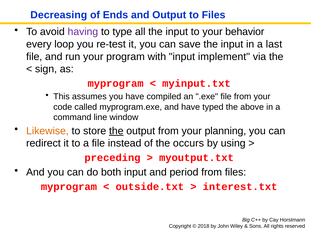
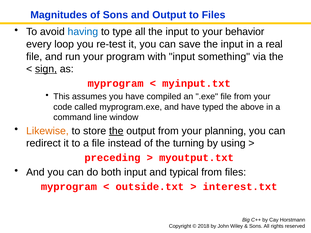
Decreasing: Decreasing -> Magnitudes (59, 15)
of Ends: Ends -> Sons (115, 15)
having colour: purple -> blue (83, 32)
last: last -> real (274, 44)
implement: implement -> something (224, 57)
sign underline: none -> present (46, 69)
occurs: occurs -> turning (189, 143)
period: period -> typical (184, 172)
